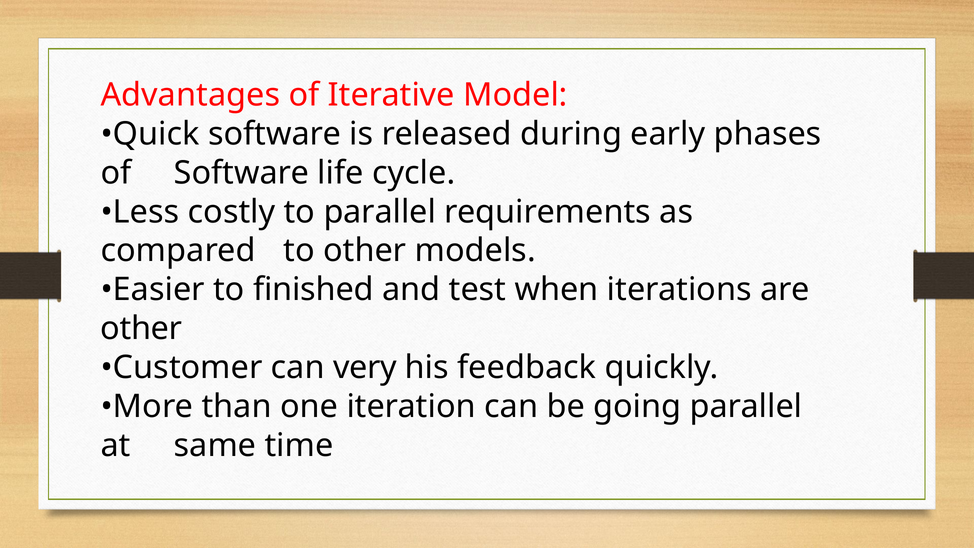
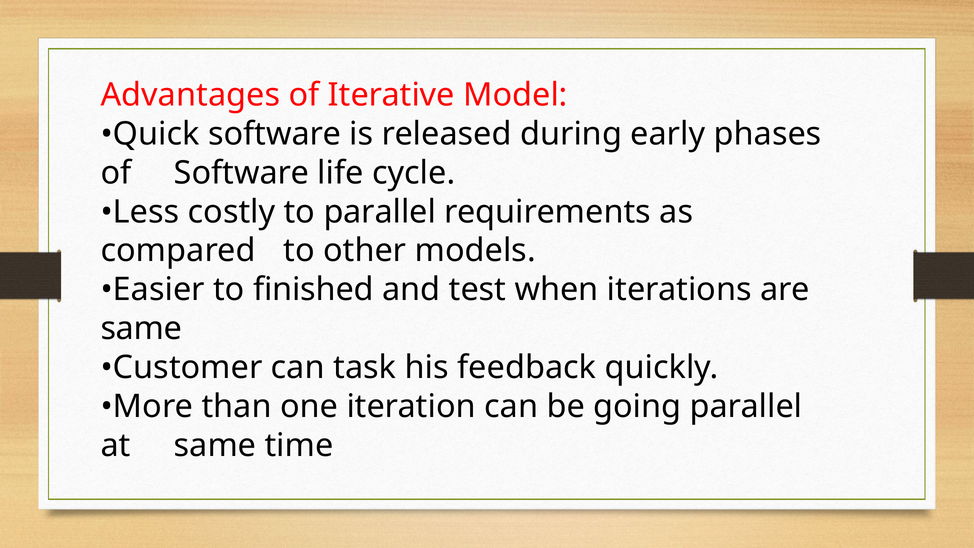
other: other -> same (141, 329)
very: very -> task (365, 368)
